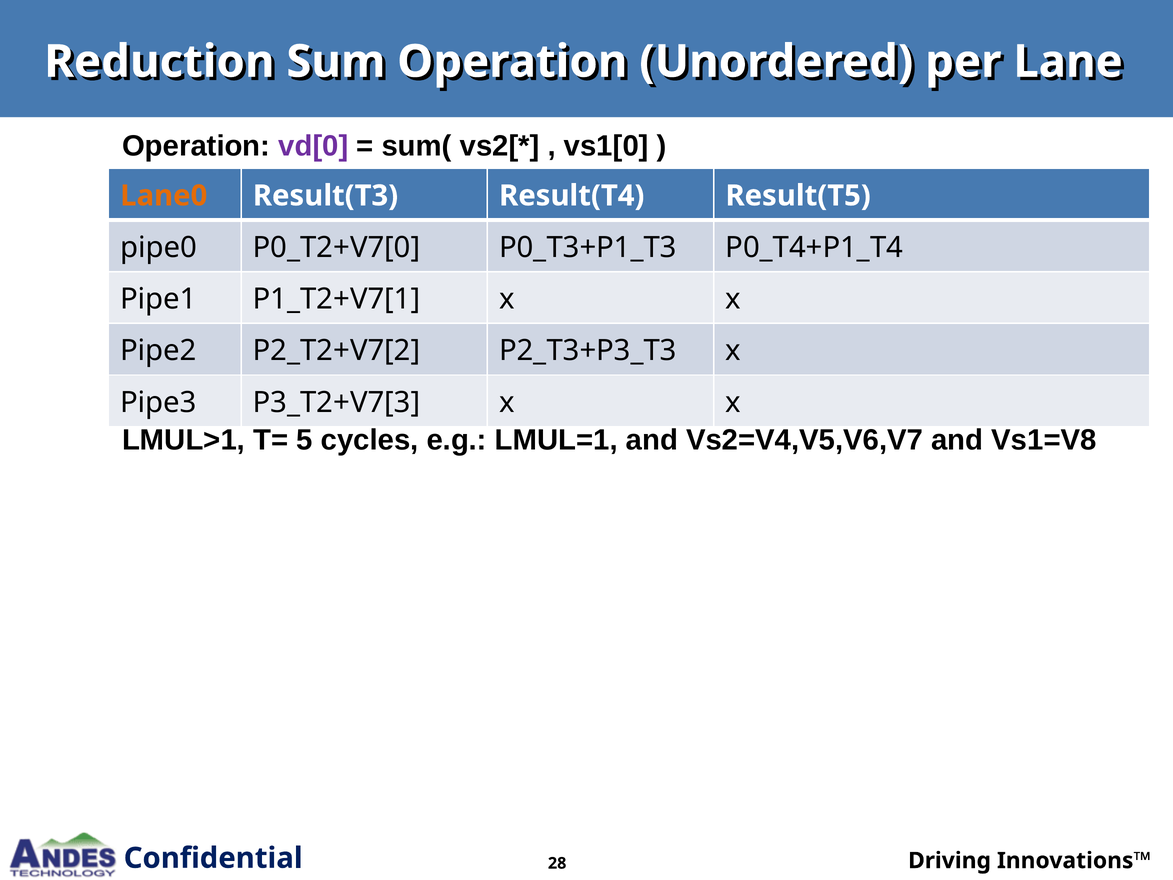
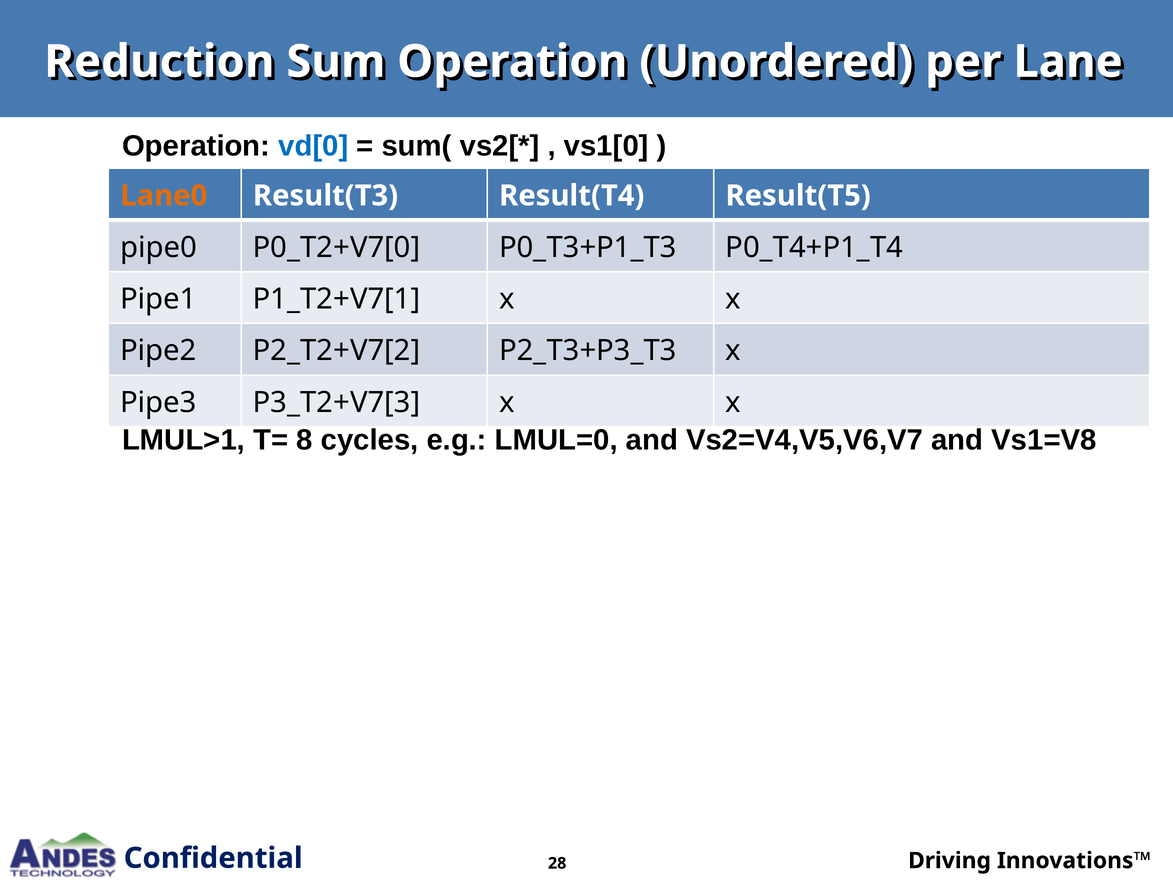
vd[0 colour: purple -> blue (313, 146)
5: 5 -> 8 (304, 440)
LMUL=1: LMUL=1 -> LMUL=0 (556, 440)
